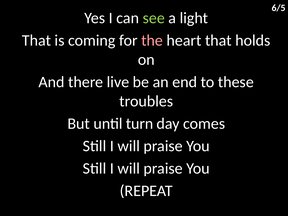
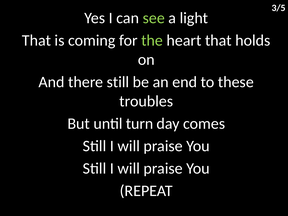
6/5: 6/5 -> 3/5 (279, 8)
the colour: pink -> light green (152, 40)
there live: live -> still (118, 82)
